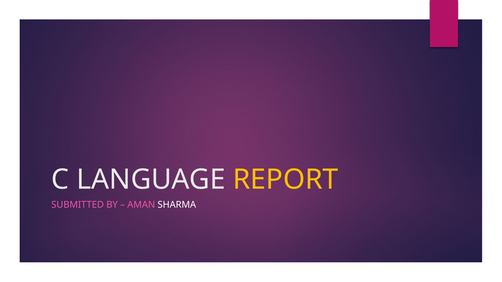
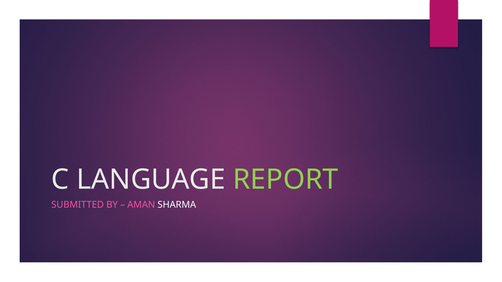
REPORT colour: yellow -> light green (286, 180)
